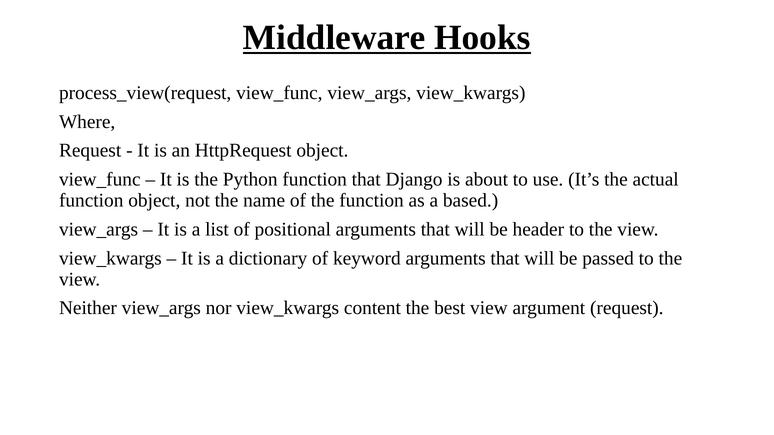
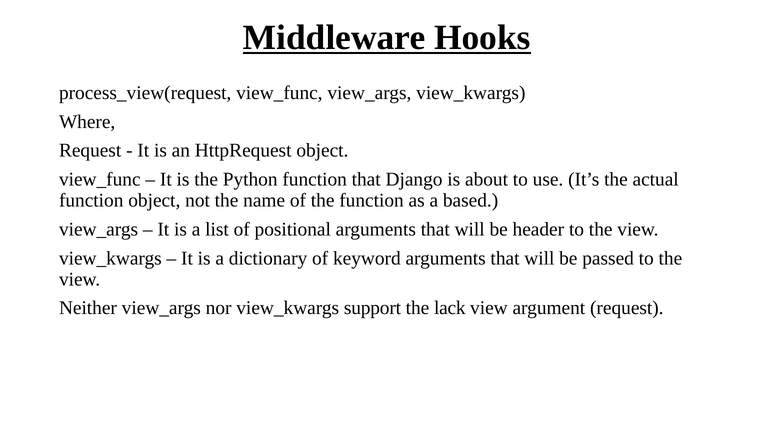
content: content -> support (372, 308)
best: best -> lack (450, 308)
